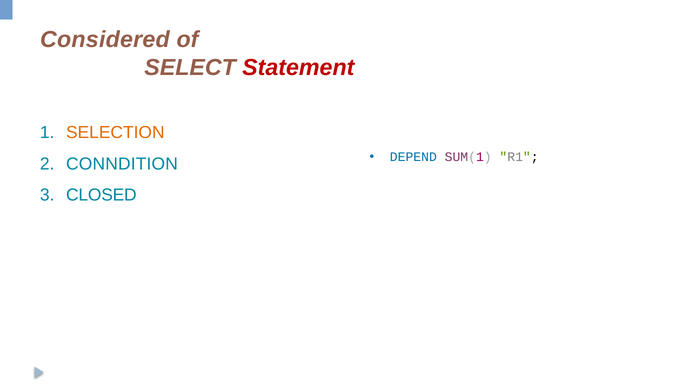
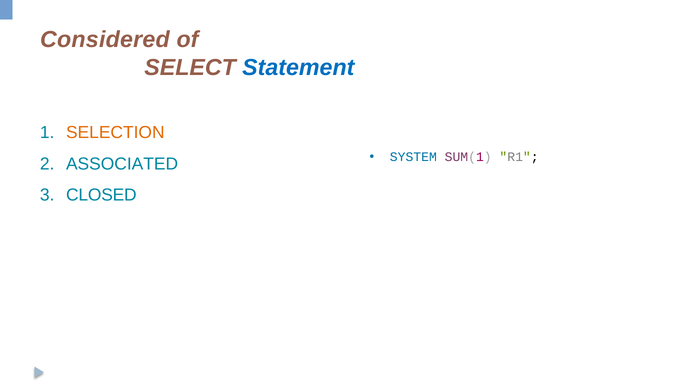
Statement colour: red -> blue (298, 68)
DEPEND: DEPEND -> SYSTEM (413, 157)
CONNDITION: CONNDITION -> ASSOCIATED (122, 164)
